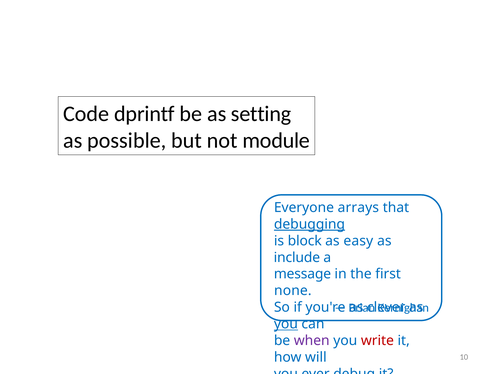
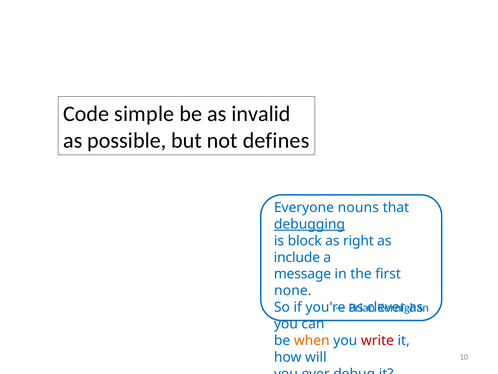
dprintf: dprintf -> simple (144, 114)
setting: setting -> invalid (261, 114)
module: module -> defines (276, 140)
arrays: arrays -> nouns (358, 207)
easy: easy -> right (358, 241)
you underline: present -> none (286, 324)
when colour: purple -> orange (312, 340)
